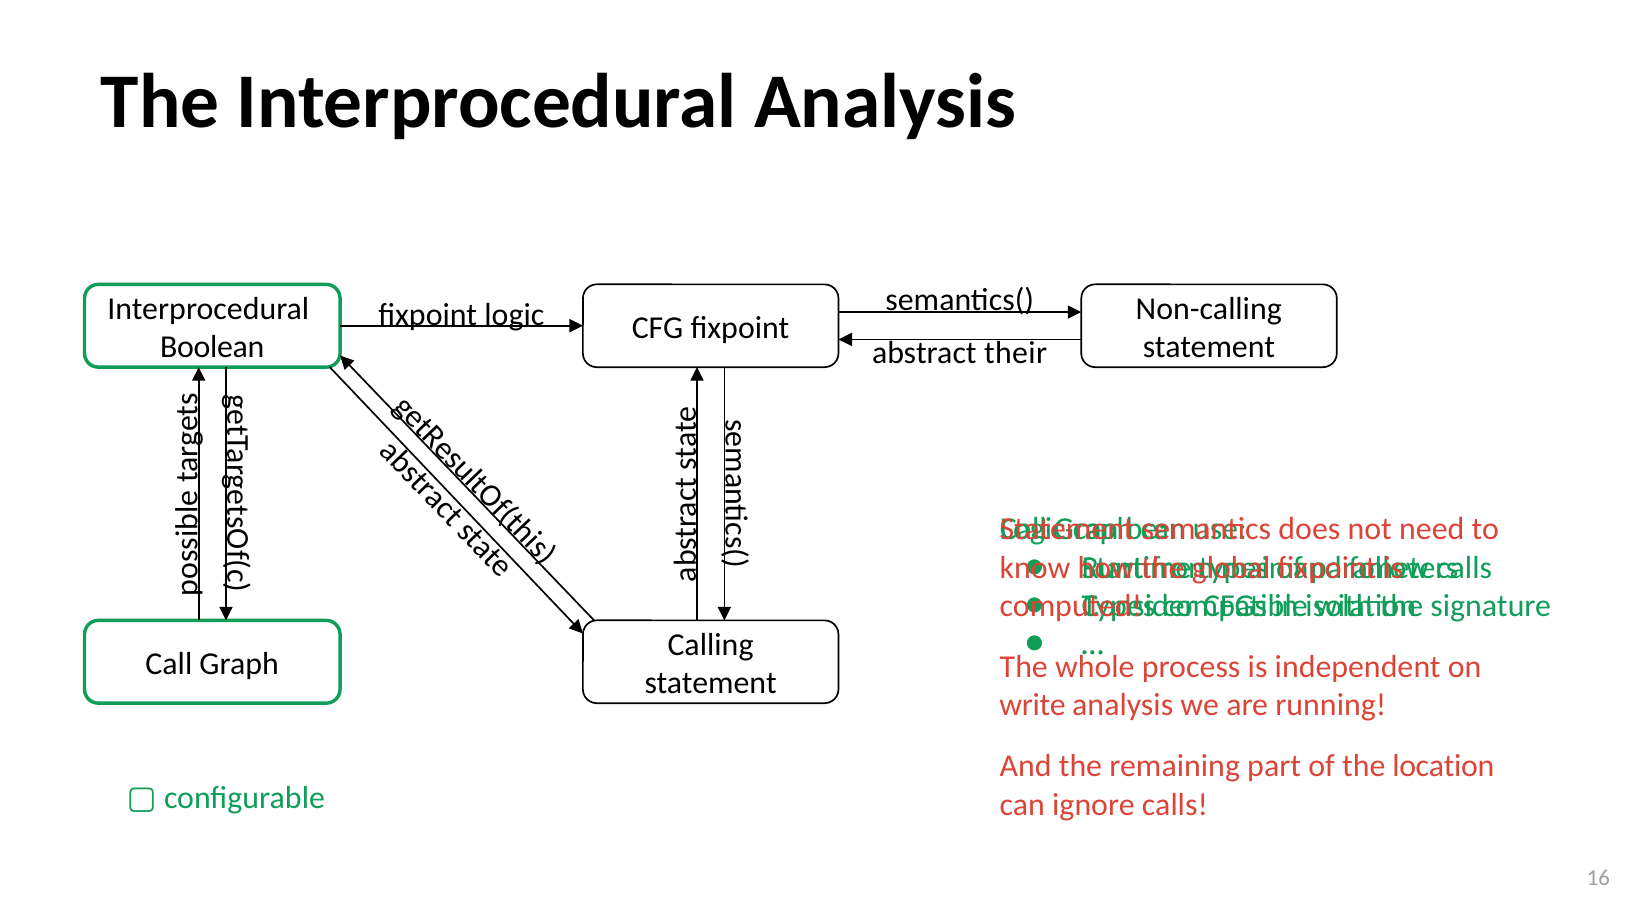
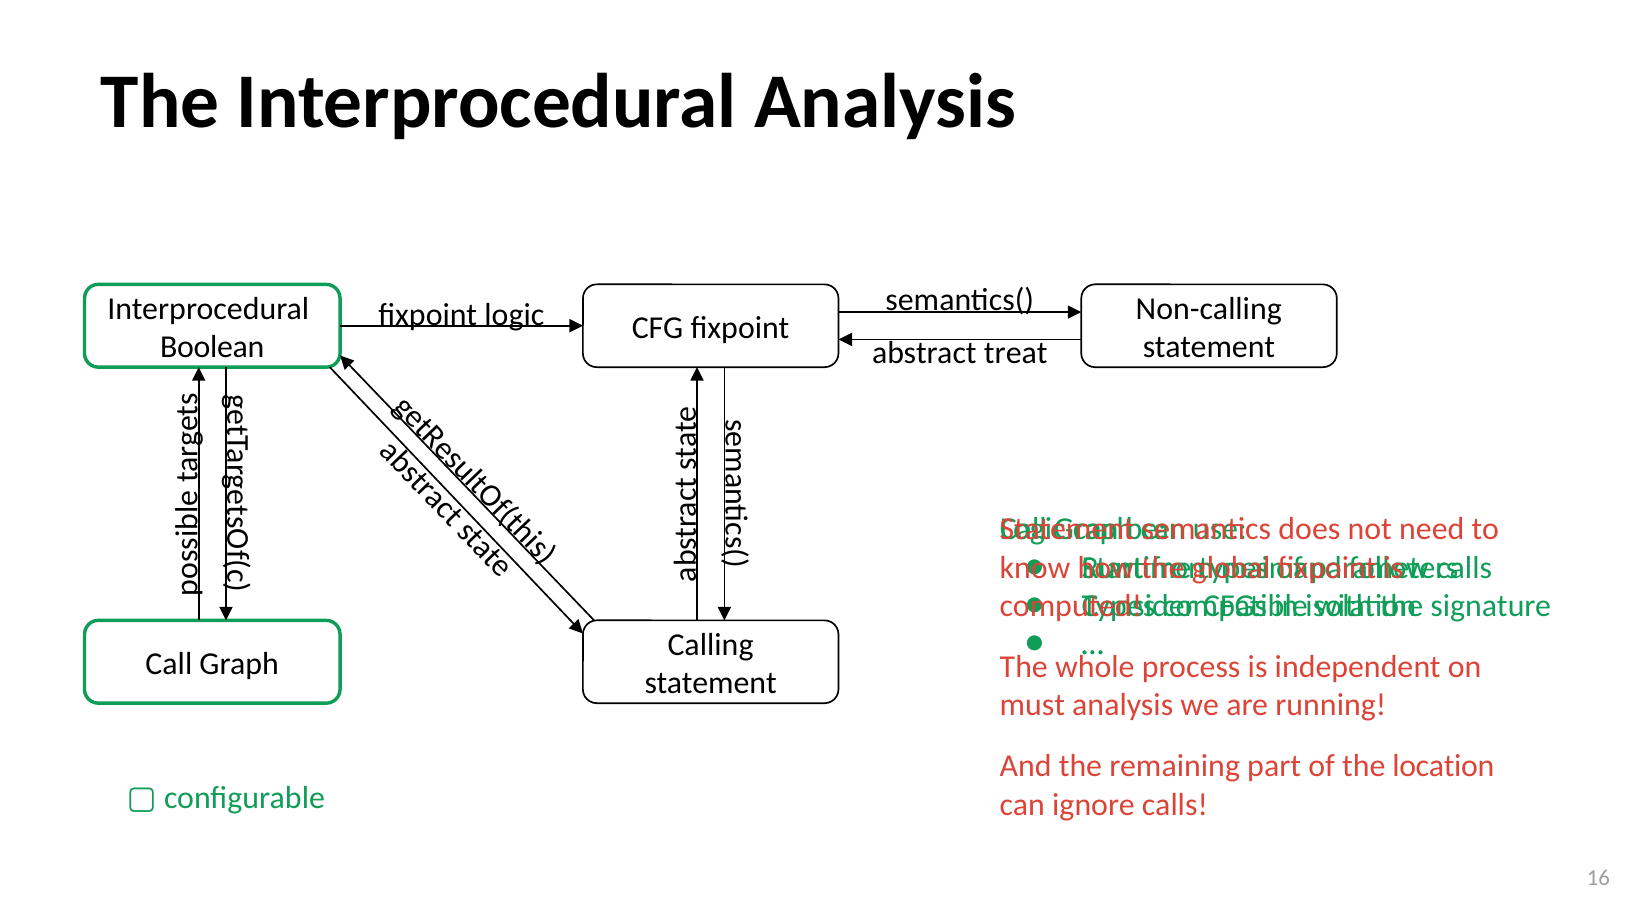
their: their -> treat (1016, 353)
write: write -> must (1032, 705)
